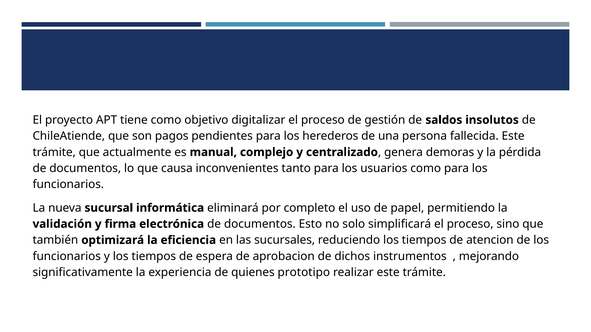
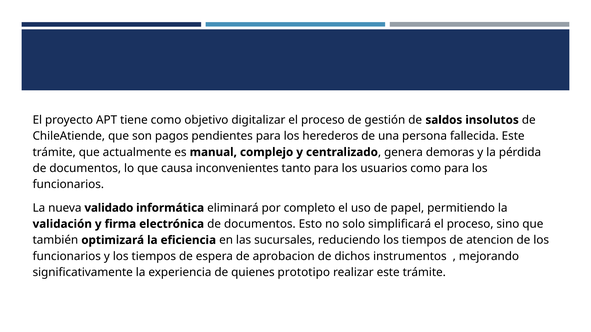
sucursal: sucursal -> validado (109, 208)
